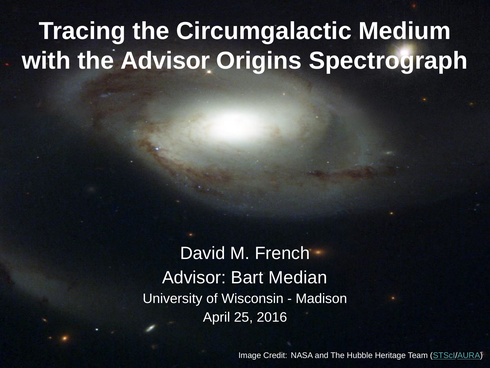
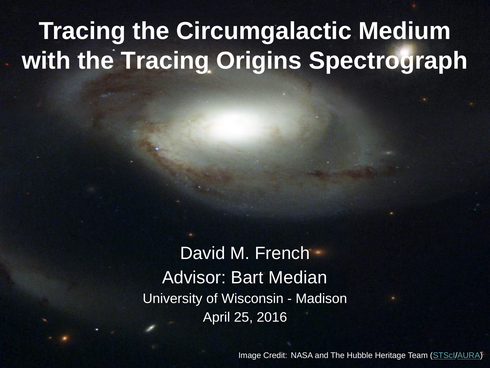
the Advisor: Advisor -> Tracing (165, 61)
